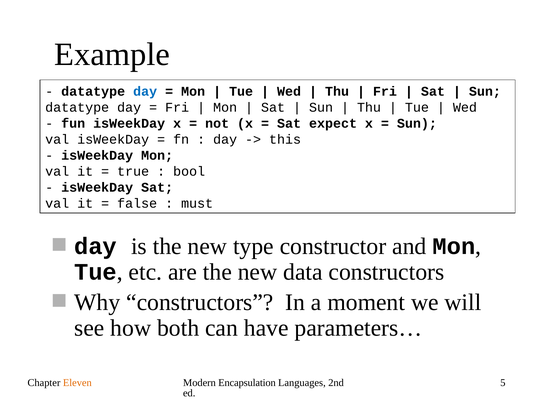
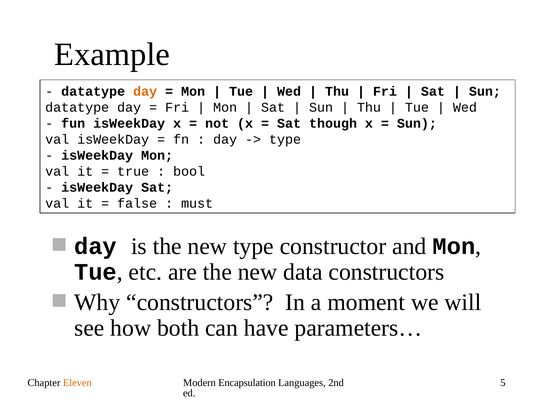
day colour: blue -> orange (145, 91)
expect: expect -> though (333, 123)
this: this -> type (285, 139)
